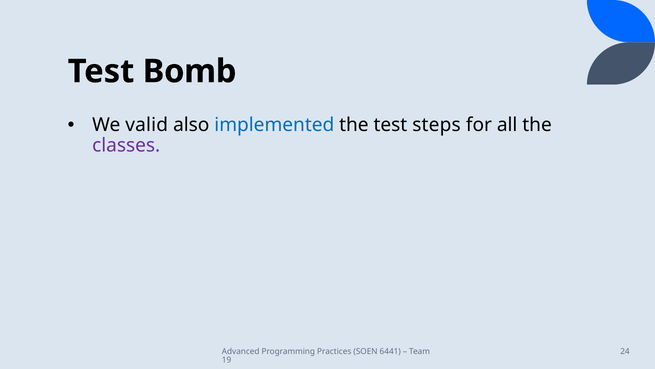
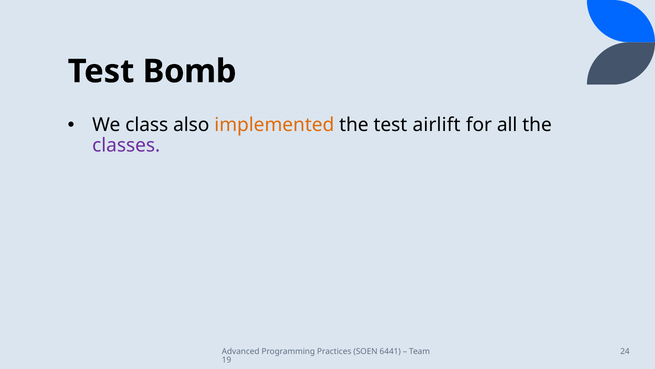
valid: valid -> class (147, 125)
implemented colour: blue -> orange (274, 125)
steps: steps -> airlift (437, 125)
